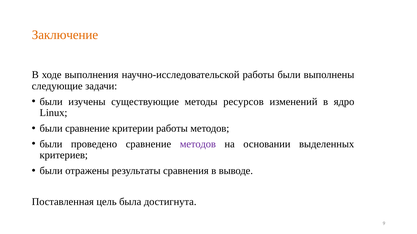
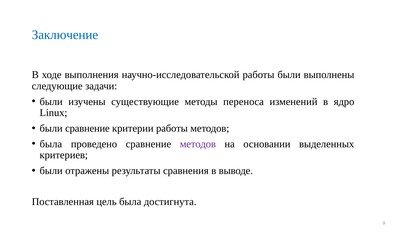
Заключение colour: orange -> blue (65, 35)
ресурсов: ресурсов -> переноса (244, 102)
были: были -> была (51, 144)
